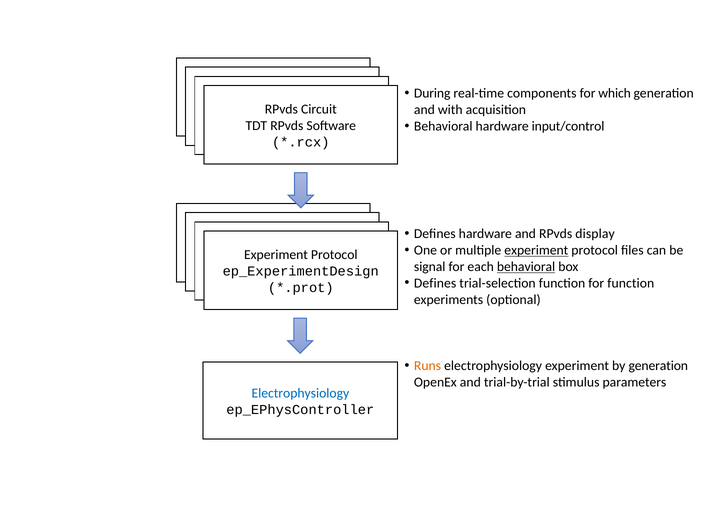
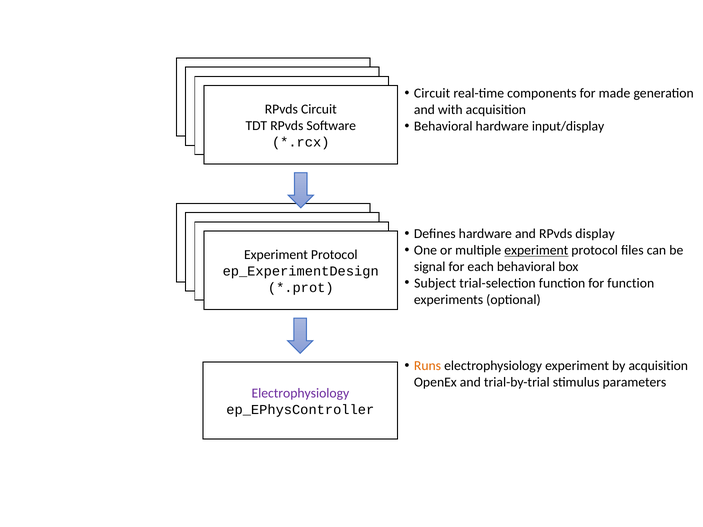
During: During -> Circuit (432, 93)
which: which -> made (614, 93)
input/control: input/control -> input/display (568, 126)
behavioral underline: present -> none (526, 267)
Defines: Defines -> Subject (435, 283)
by generation: generation -> acquisition (658, 366)
Electrophysiology colour: blue -> purple (300, 393)
